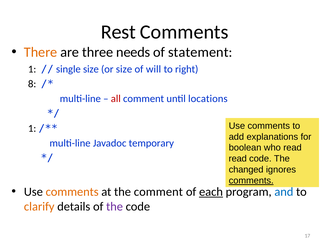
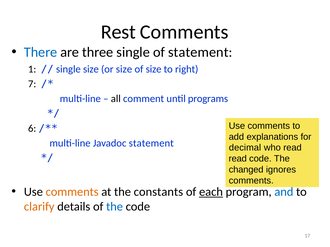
There colour: orange -> blue (41, 52)
three needs: needs -> single (133, 52)
of will: will -> size (154, 69)
8: 8 -> 7 (32, 84)
all colour: red -> black (116, 99)
locations: locations -> programs (208, 99)
1: 1 -> 6 (32, 129)
Javadoc temporary: temporary -> statement (151, 143)
boolean: boolean -> decimal (245, 148)
comments underline: present -> none (251, 181)
the comment: comment -> constants (158, 192)
the colour: purple -> blue (115, 207)
